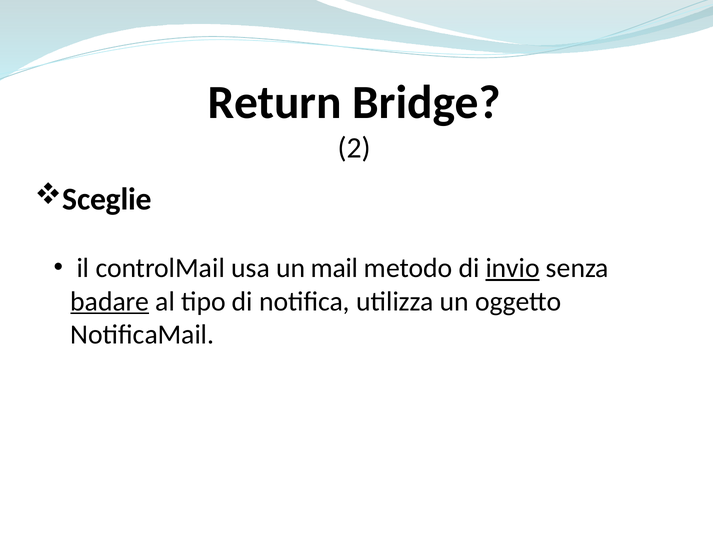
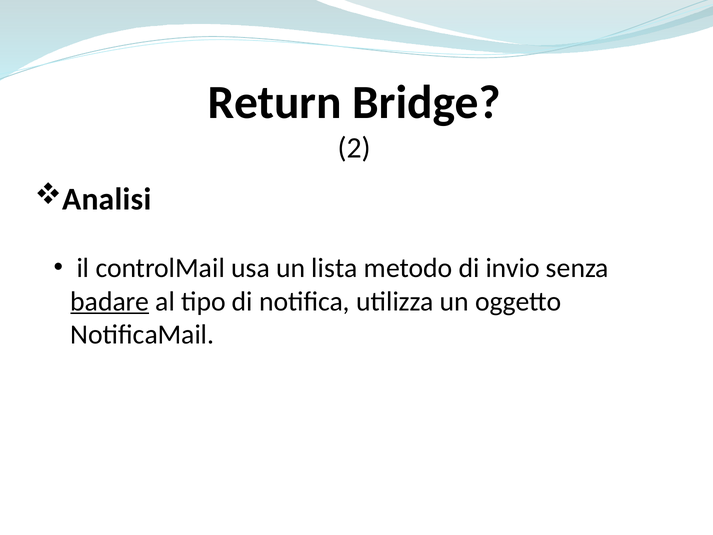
Sceglie: Sceglie -> Analisi (107, 199)
mail: mail -> lista (334, 268)
invio underline: present -> none (513, 268)
